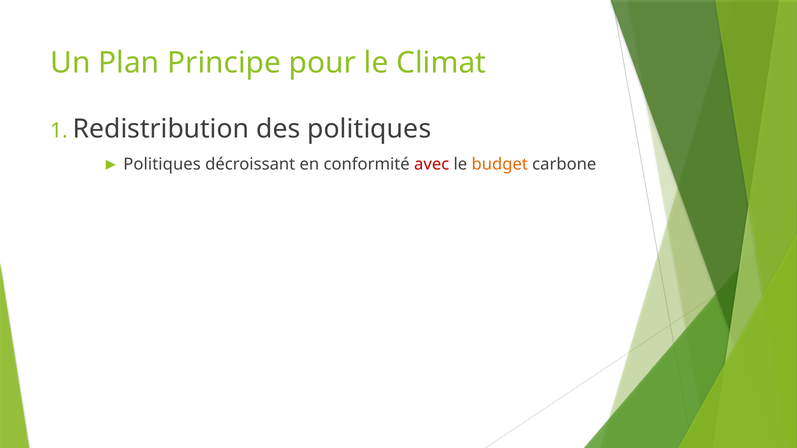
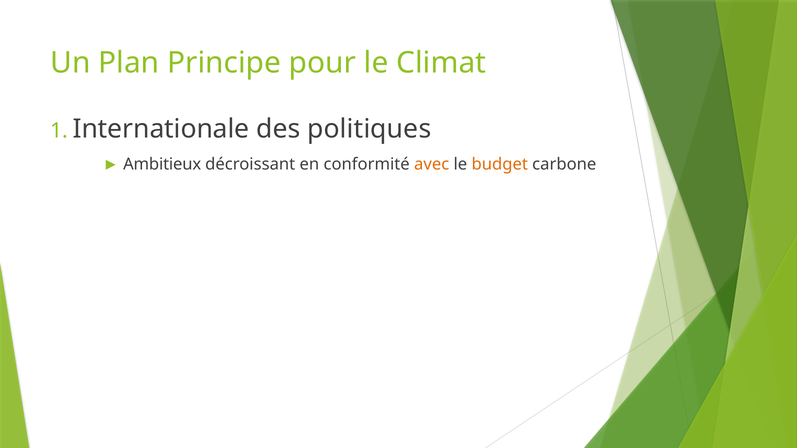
Redistribution: Redistribution -> Internationale (161, 129)
Politiques: Politiques -> Ambitieux (162, 164)
avec colour: red -> orange (432, 164)
